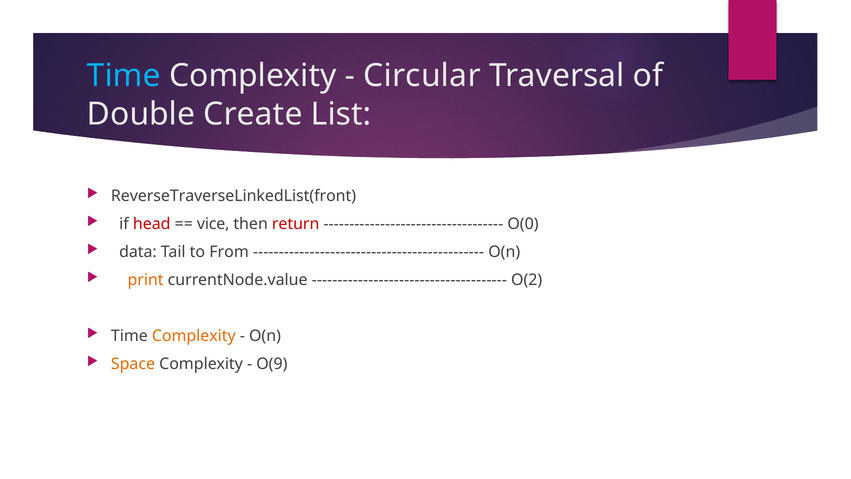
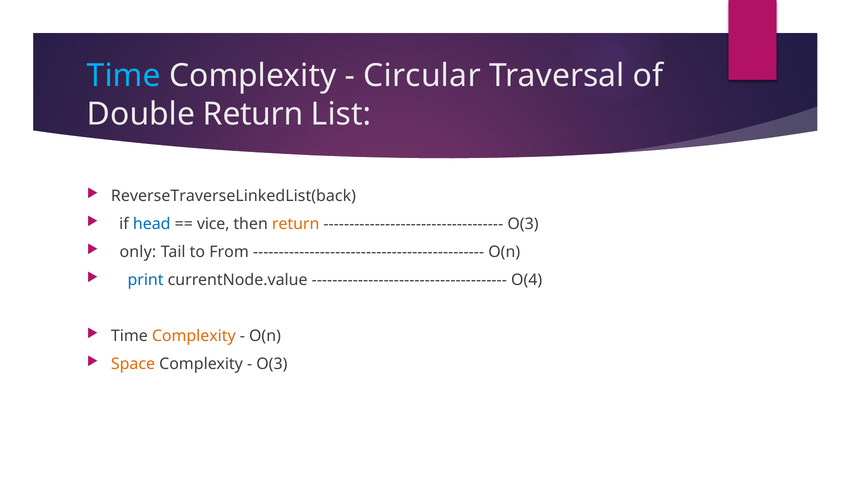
Double Create: Create -> Return (253, 114)
ReverseTraverseLinkedList(front: ReverseTraverseLinkedList(front -> ReverseTraverseLinkedList(back (233, 196)
head colour: red -> blue (152, 224)
return colour: red -> orange (296, 224)
O(0: O(0 -> O(3 (523, 224)
data: data -> only (138, 252)
print colour: orange -> blue (146, 280)
O(2: O(2 -> O(4 (527, 280)
O(9: O(9 -> O(3 (272, 364)
